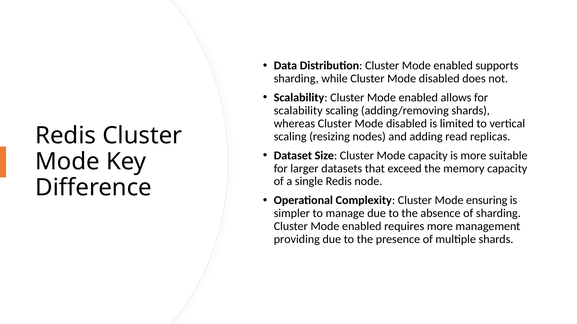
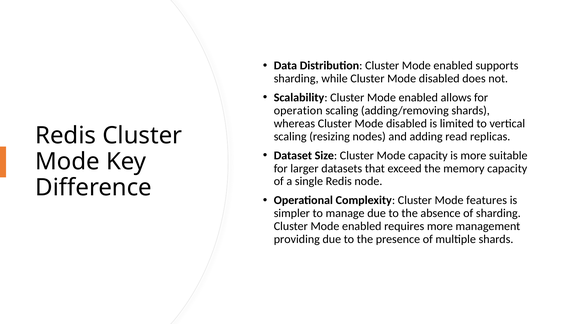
scalability: scalability -> operation (298, 111)
ensuring: ensuring -> features (487, 201)
